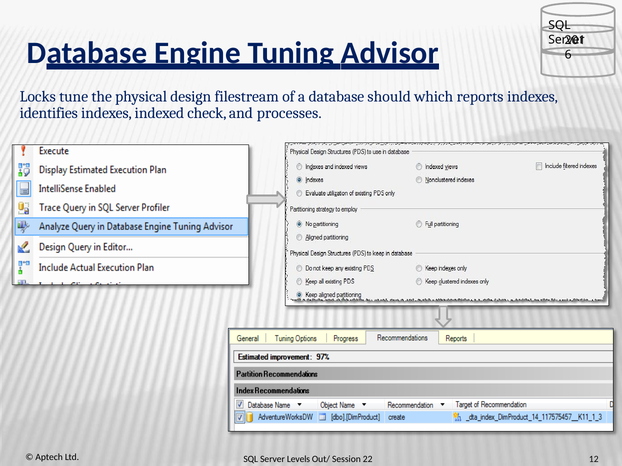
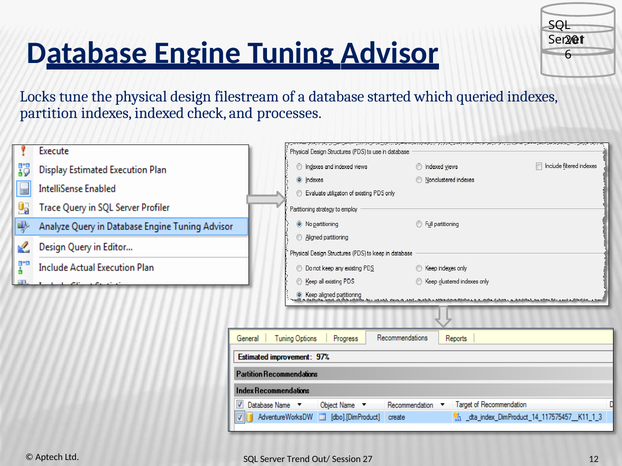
should: should -> started (389, 97)
reports: reports -> queried (480, 97)
identifies: identifies -> partition (49, 113)
Levels: Levels -> Trend (298, 459)
22: 22 -> 27 (368, 459)
